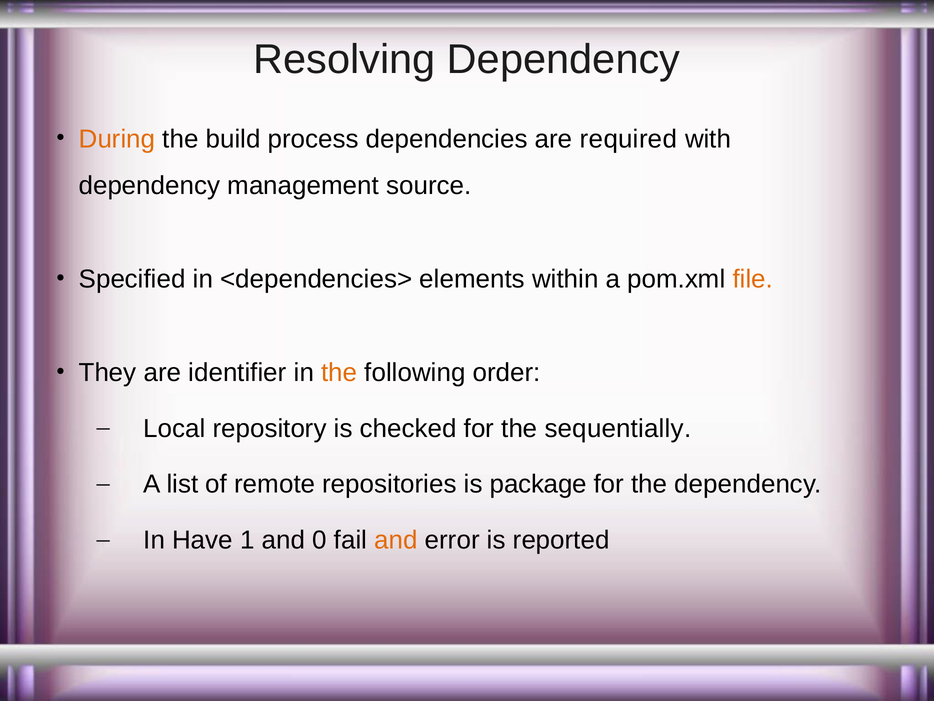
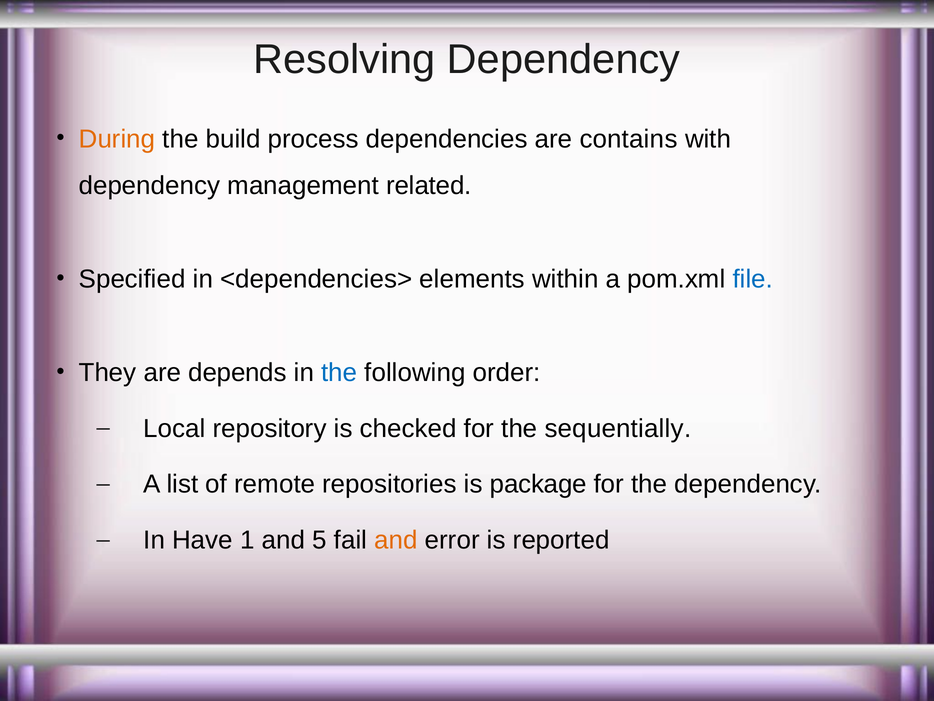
required: required -> contains (629, 139)
source: source -> related (429, 186)
file colour: orange -> blue (753, 279)
identifier: identifier -> depends (238, 372)
the colour: orange -> blue (339, 372)
0: 0 -> 5 (320, 540)
